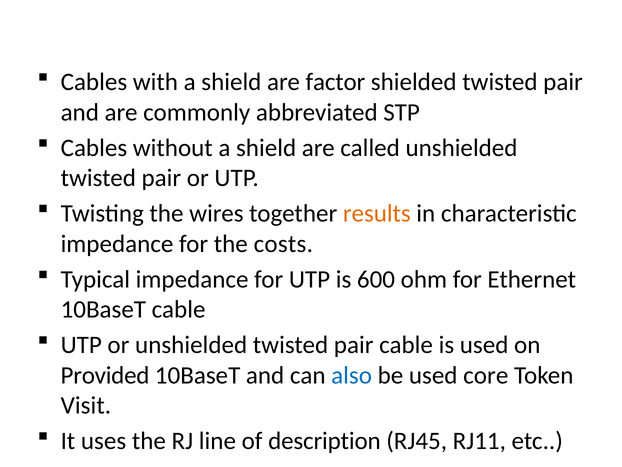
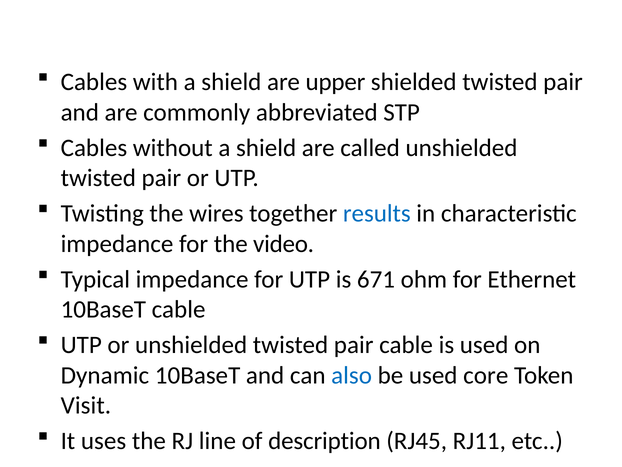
factor: factor -> upper (335, 82)
results colour: orange -> blue (377, 213)
costs: costs -> video (284, 244)
600: 600 -> 671 (376, 279)
Provided: Provided -> Dynamic (105, 375)
